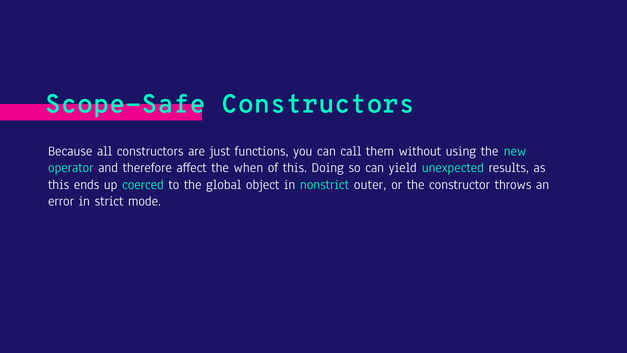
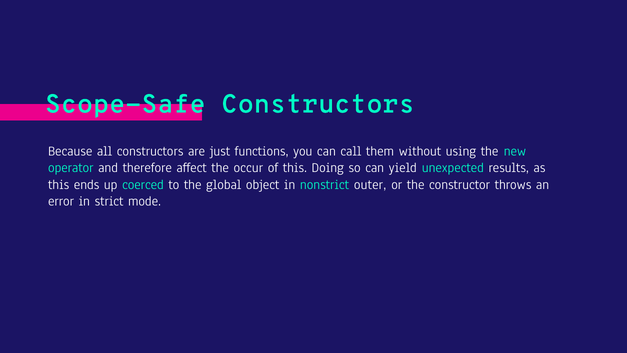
when: when -> occur (248, 168)
